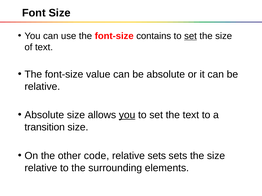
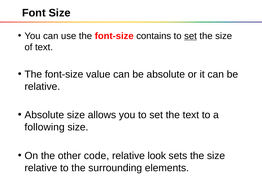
you underline: present -> none (127, 115)
transition: transition -> following (45, 128)
relative sets: sets -> look (157, 156)
